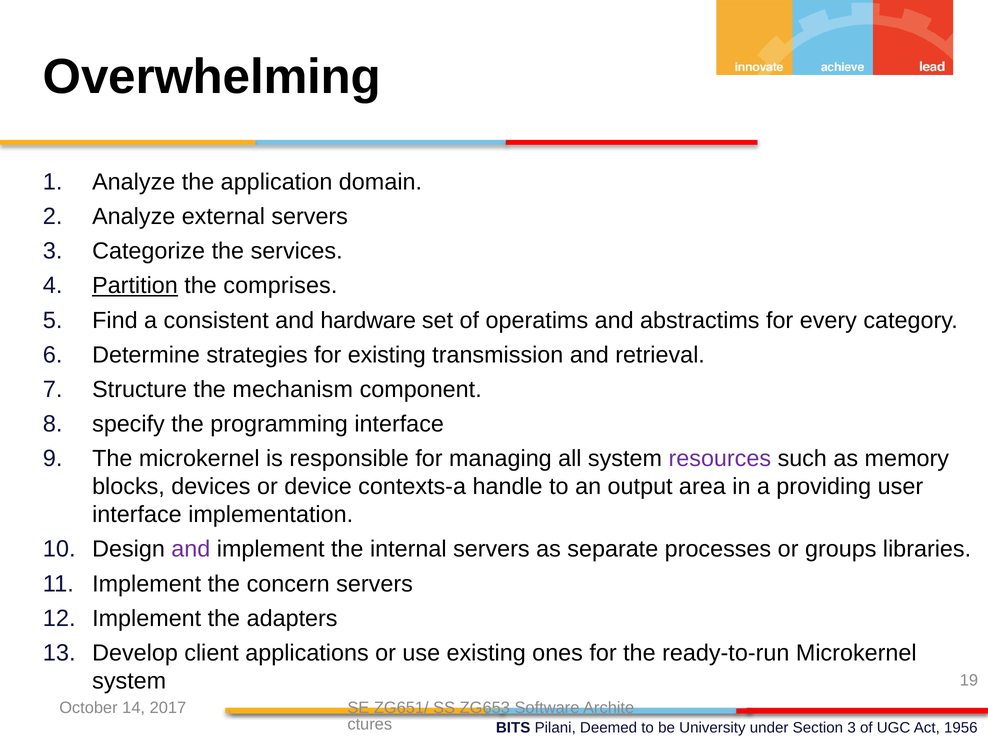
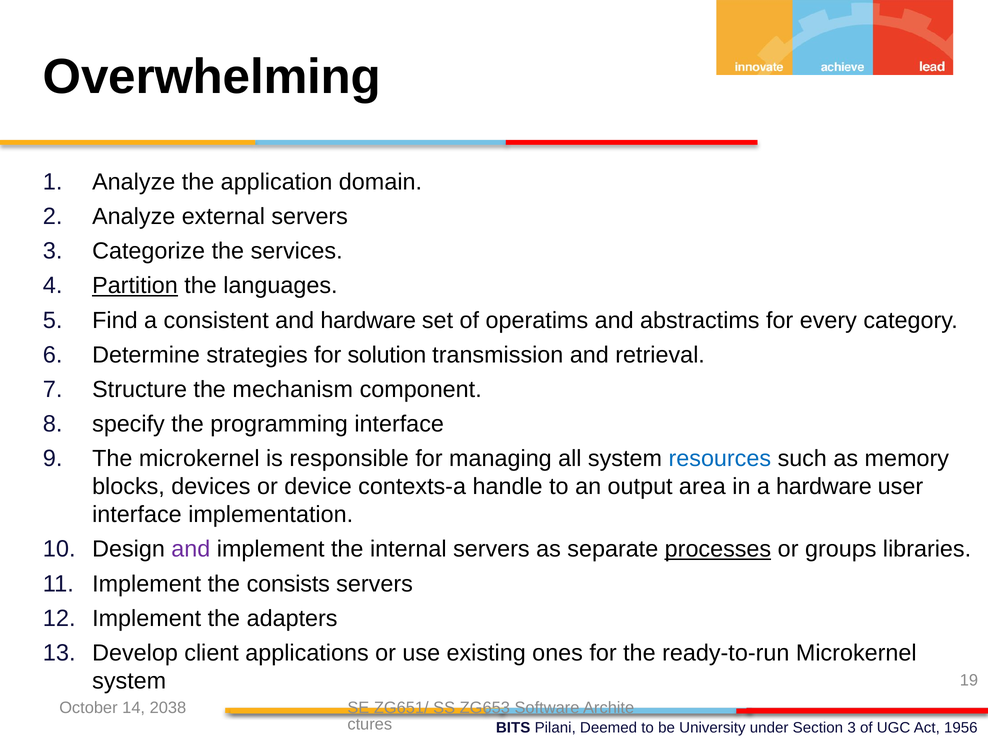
comprises: comprises -> languages (280, 286)
for existing: existing -> solution (387, 355)
resources colour: purple -> blue (720, 459)
a providing: providing -> hardware (824, 487)
processes underline: none -> present (718, 549)
concern: concern -> consists (288, 584)
2017: 2017 -> 2038 (168, 708)
